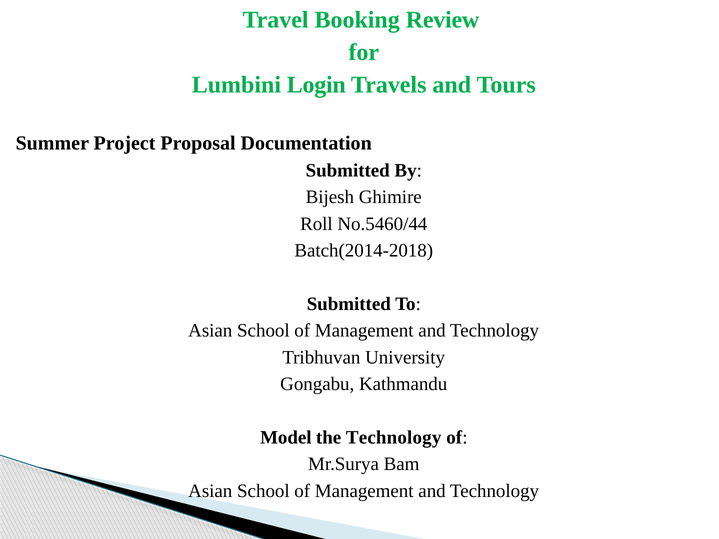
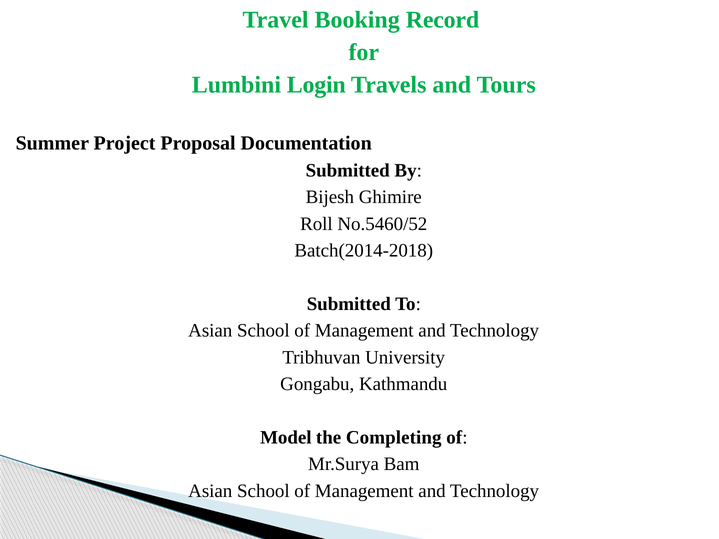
Review: Review -> Record (443, 20)
No.5460/44: No.5460/44 -> No.5460/52 (382, 224)
the Technology: Technology -> Completing (394, 438)
